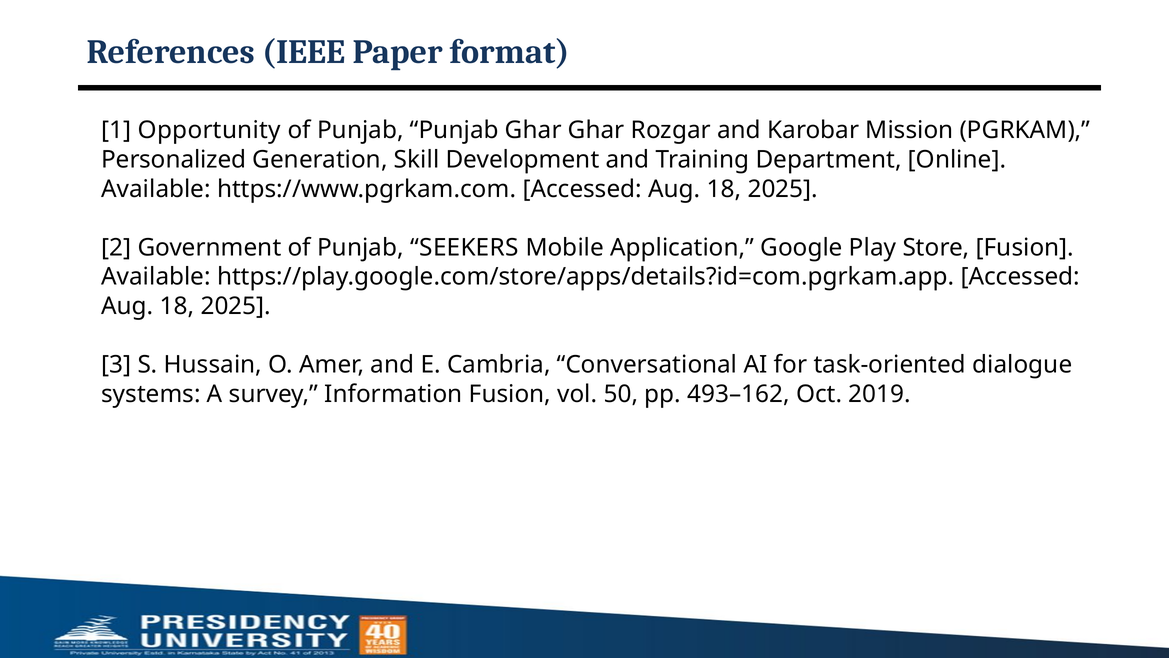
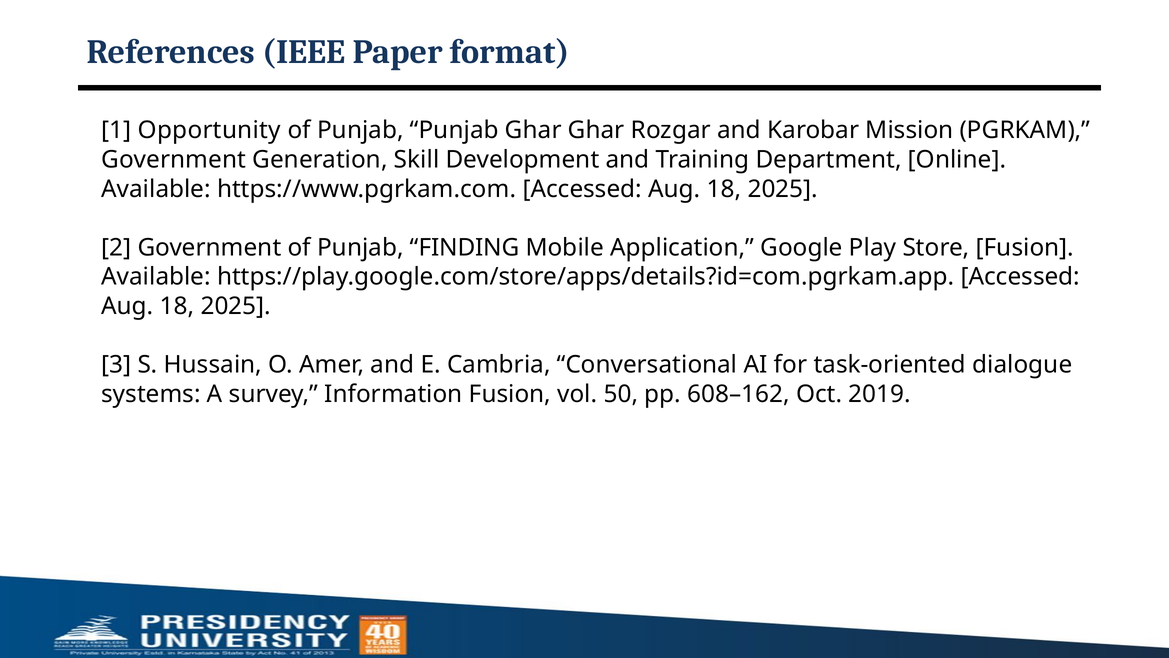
Personalized: Personalized -> Government (174, 160)
SEEKERS: SEEKERS -> FINDING (465, 247)
493–162: 493–162 -> 608–162 (739, 394)
